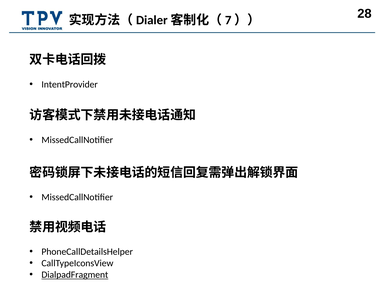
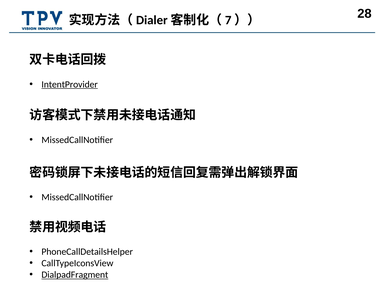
IntentProvider underline: none -> present (70, 84)
